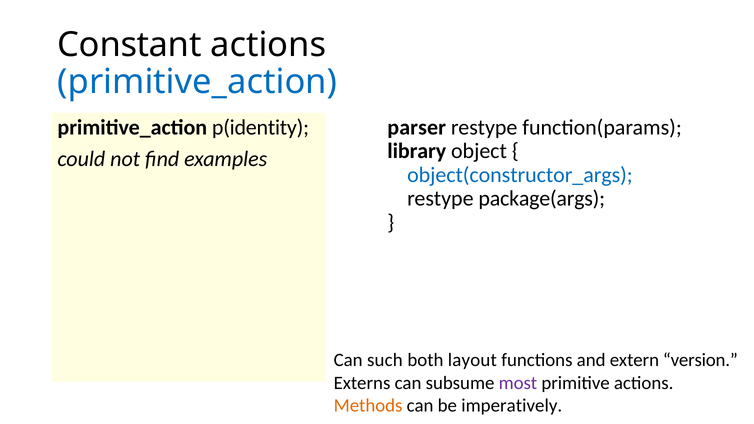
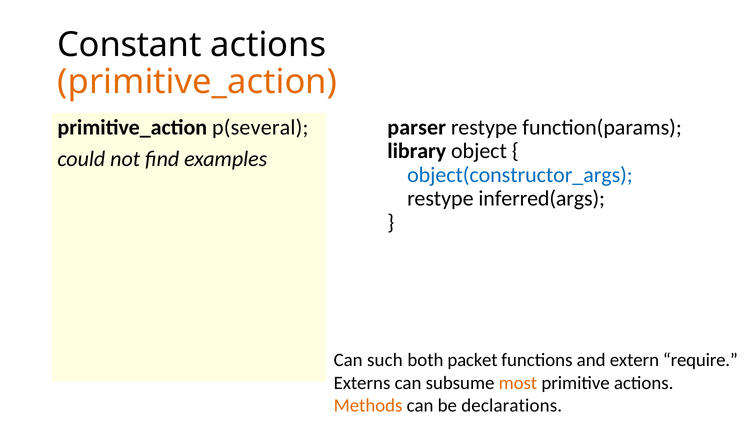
primitive_action colour: blue -> orange (197, 82)
p(identity: p(identity -> p(several (260, 127)
package(args: package(args -> inferred(args (542, 199)
layout: layout -> packet (473, 360)
version: version -> require (700, 360)
most colour: purple -> orange (518, 383)
imperatively: imperatively -> declarations (512, 406)
